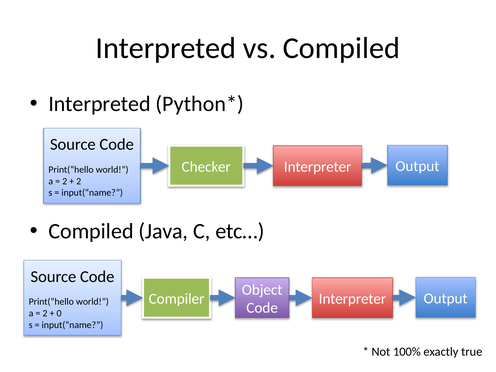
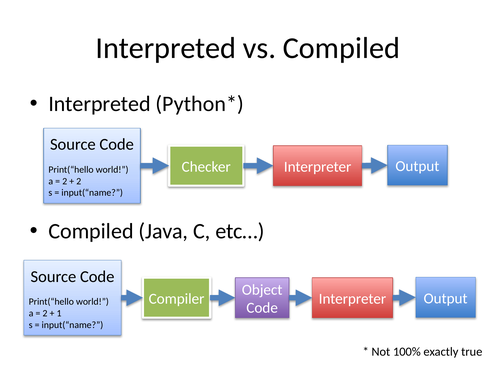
0: 0 -> 1 (59, 313)
